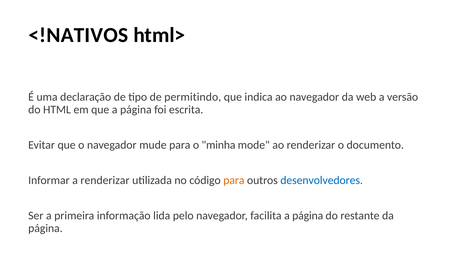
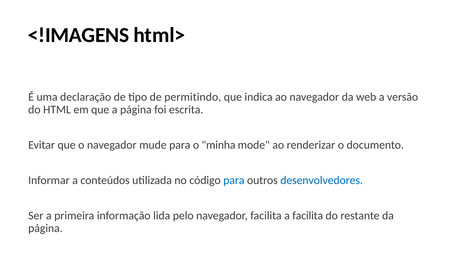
<!NATIVOS: <!NATIVOS -> <!IMAGENS (78, 35)
a renderizar: renderizar -> conteúdos (105, 180)
para colour: orange -> blue (234, 180)
facilita a página: página -> facilita (308, 216)
